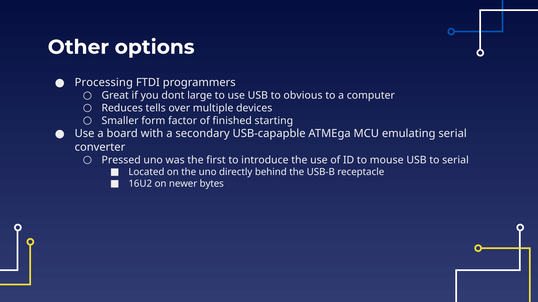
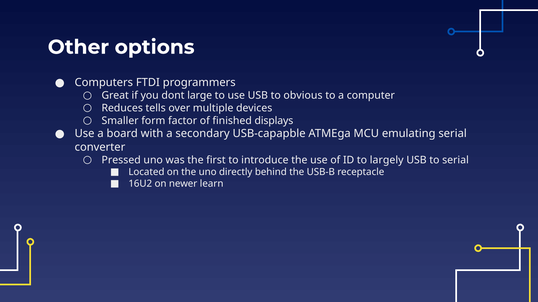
Processing: Processing -> Computers (104, 83)
starting: starting -> displays (274, 121)
mouse: mouse -> largely (387, 160)
bytes: bytes -> learn (212, 184)
